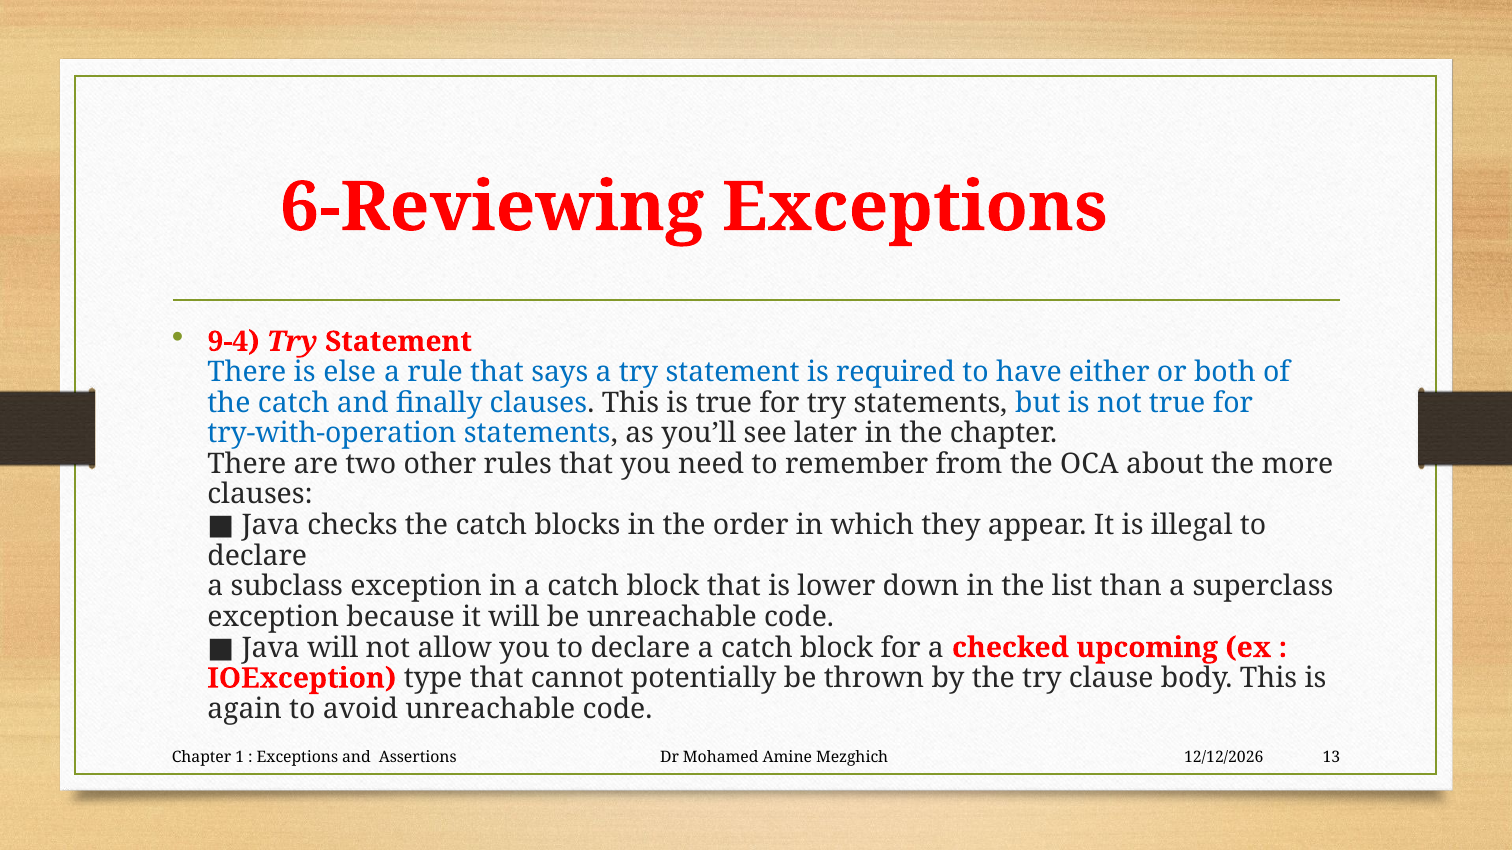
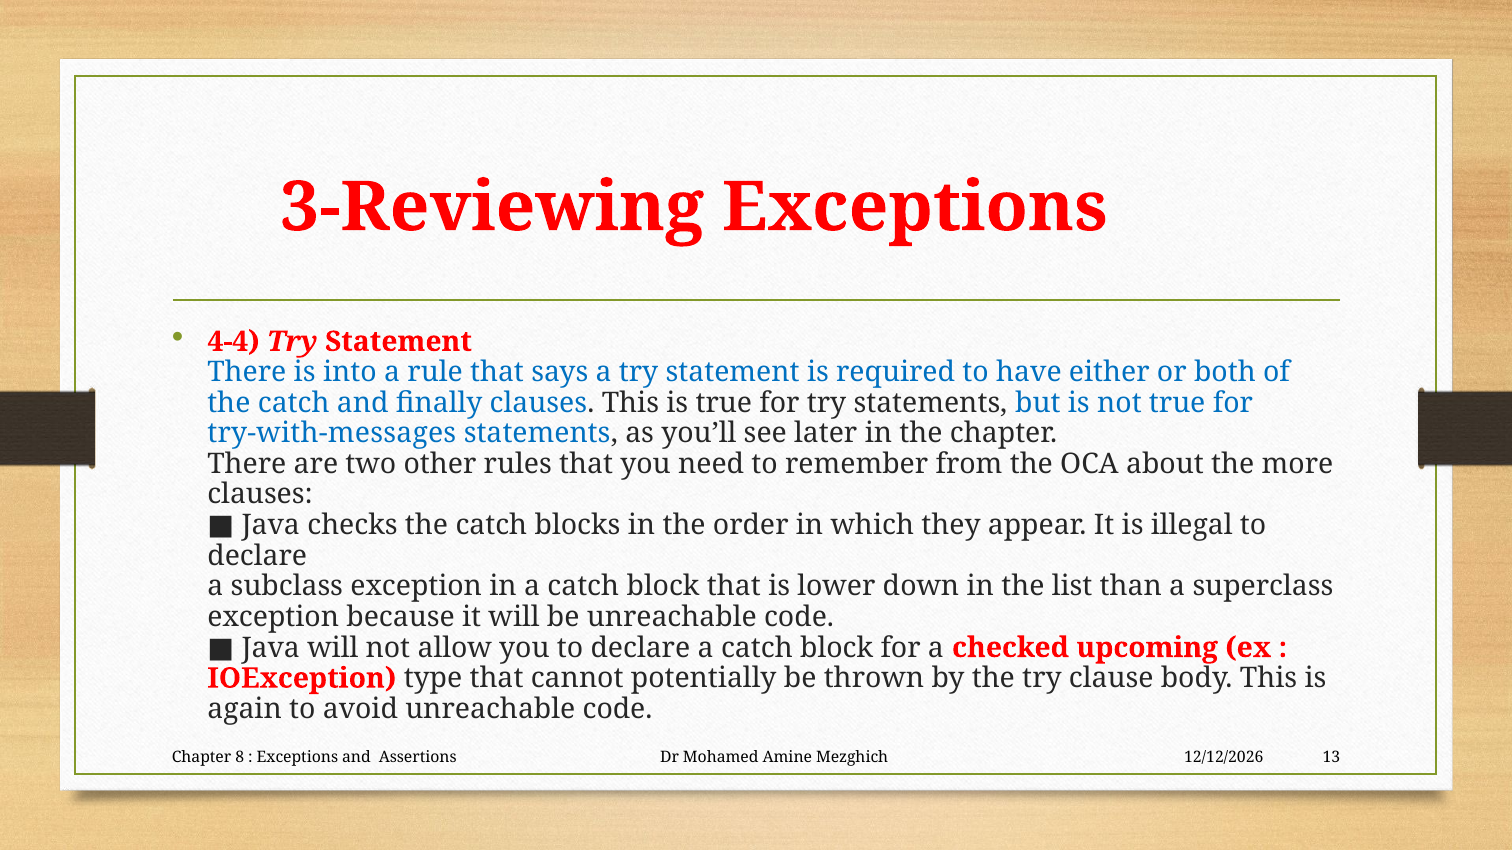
6-Reviewing: 6-Reviewing -> 3-Reviewing (492, 208)
9-4: 9-4 -> 4-4 (233, 342)
else: else -> into (350, 372)
try-with-operation: try-with-operation -> try-with-messages (332, 434)
1: 1 -> 8 (240, 757)
